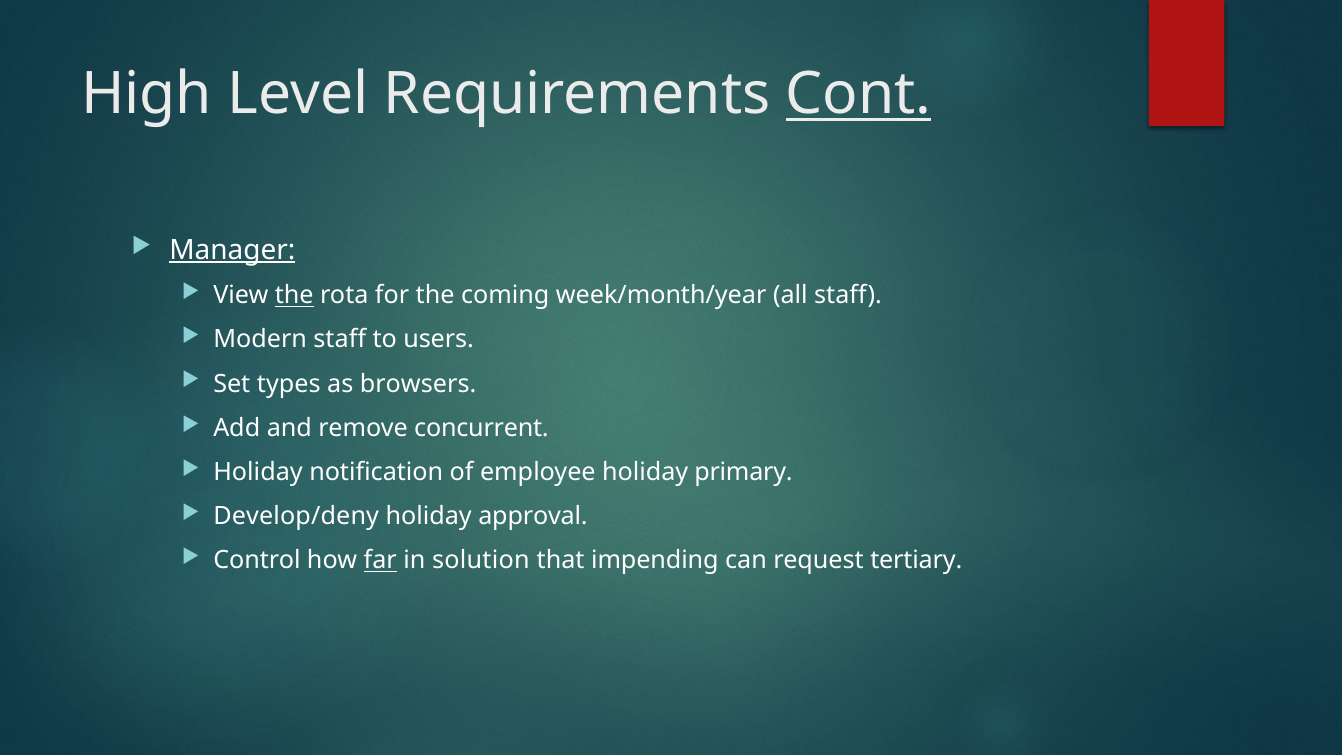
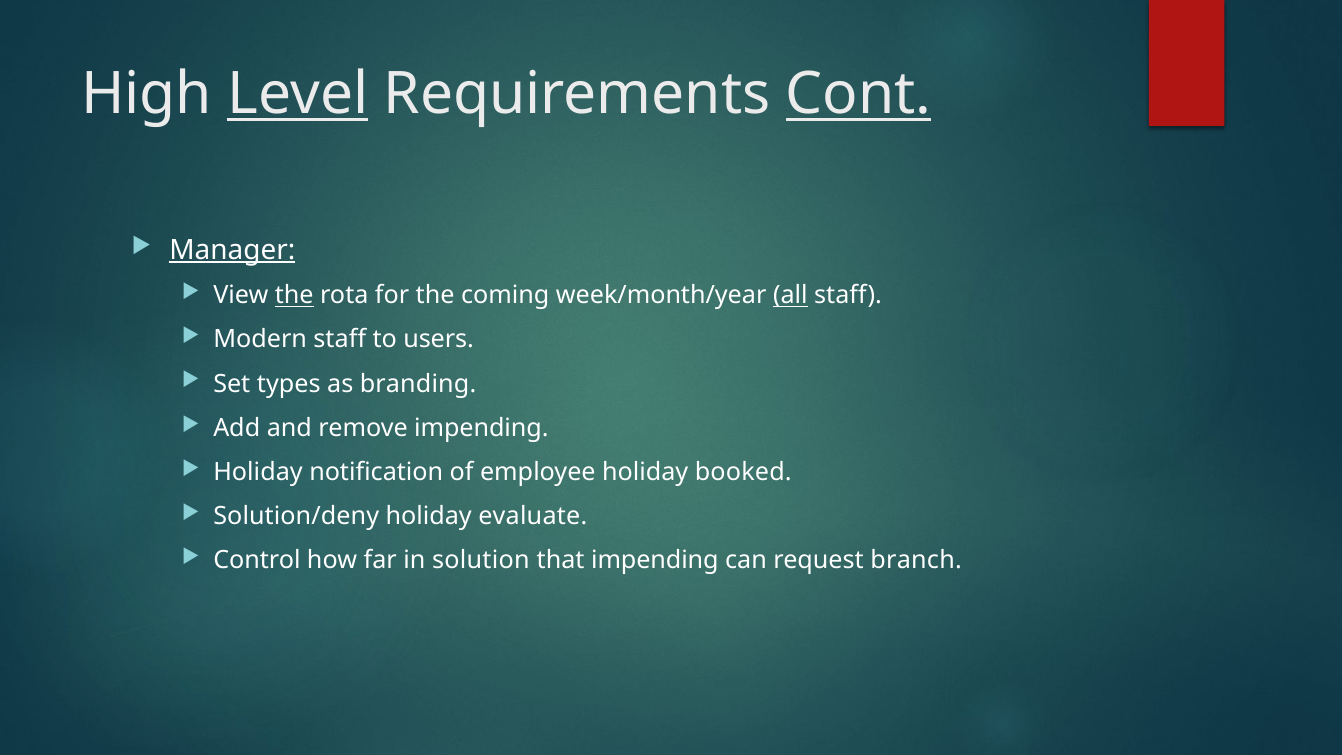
Level underline: none -> present (298, 94)
all underline: none -> present (790, 295)
browsers: browsers -> branding (418, 384)
remove concurrent: concurrent -> impending (481, 428)
primary: primary -> booked (743, 472)
Develop/deny: Develop/deny -> Solution/deny (296, 516)
approval: approval -> evaluate (533, 516)
far underline: present -> none (380, 561)
tertiary: tertiary -> branch (916, 561)
